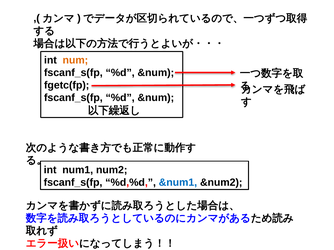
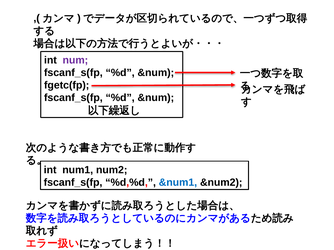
num colour: orange -> purple (75, 60)
